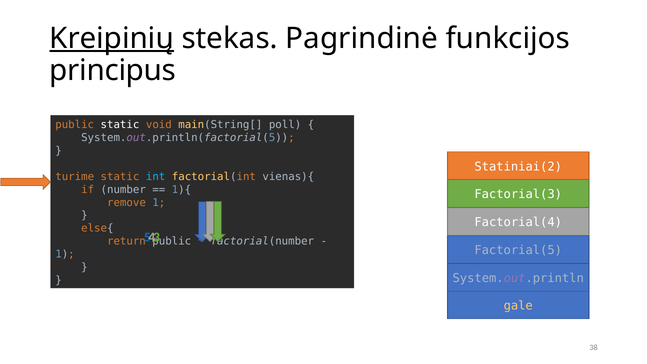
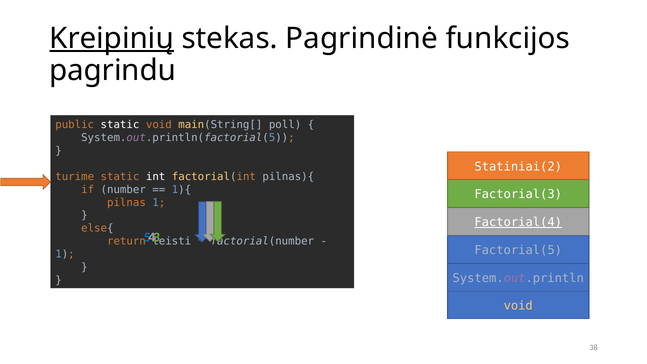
principus: principus -> pagrindu (113, 70)
int colour: light blue -> white (156, 177)
vienas){: vienas){ -> pilnas){ (288, 177)
remove: remove -> pilnas (126, 202)
Factorial(4 underline: none -> present (518, 222)
return public: public -> leisti (172, 241)
gale: gale -> void (518, 306)
